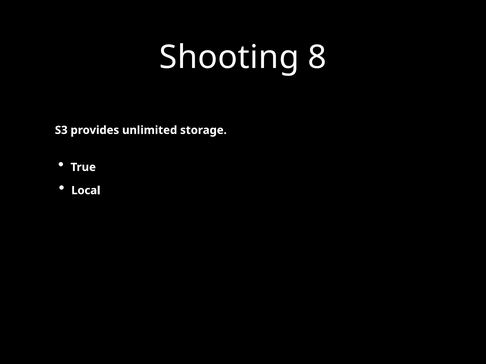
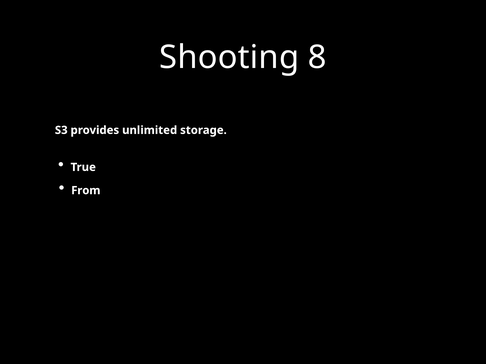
Local: Local -> From (86, 191)
